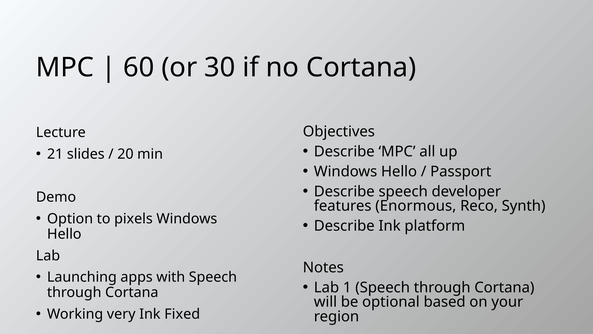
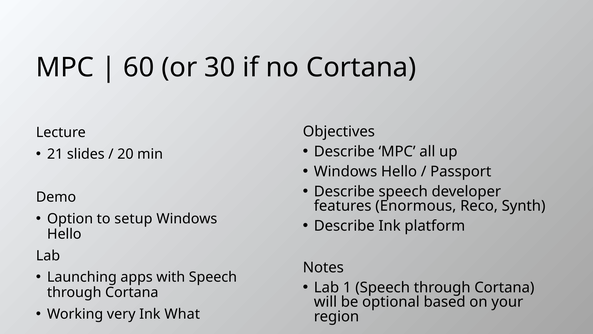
pixels: pixels -> setup (133, 218)
Fixed: Fixed -> What (182, 314)
